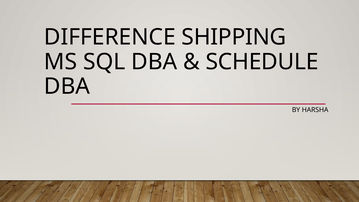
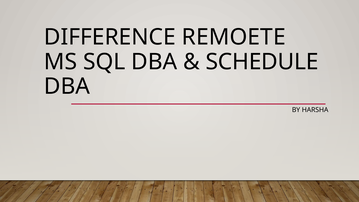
SHIPPING: SHIPPING -> REMOETE (234, 37)
